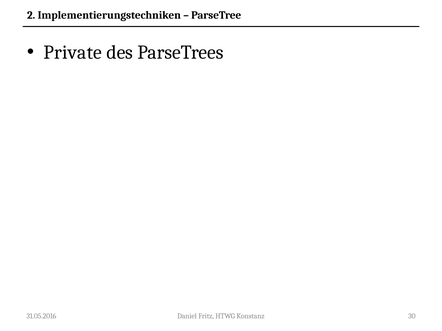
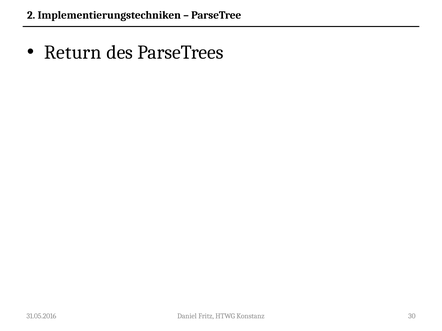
Private: Private -> Return (73, 52)
